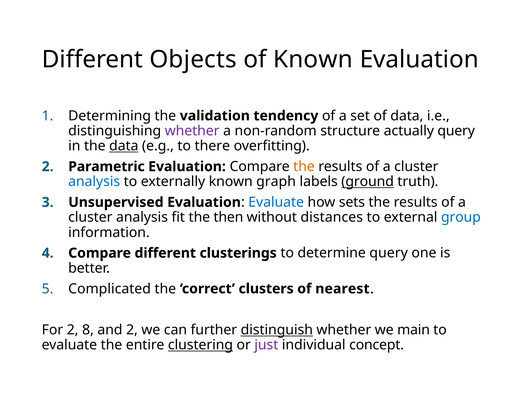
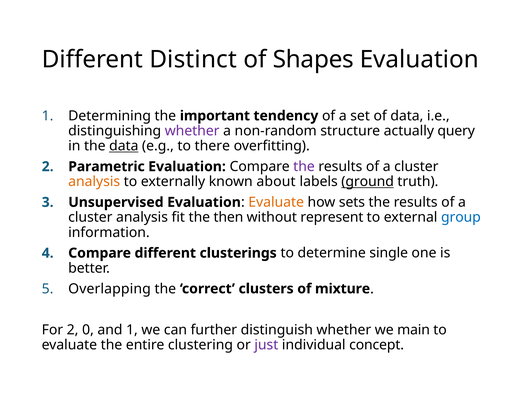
Objects: Objects -> Distinct (193, 59)
of Known: Known -> Shapes (313, 59)
validation: validation -> important (215, 116)
the colour: orange -> purple (304, 167)
analysis colour: blue -> orange (94, 182)
graph: graph -> about (276, 182)
Evaluate colour: blue -> orange (276, 203)
distances: distances -> represent (332, 218)
determine query: query -> single (389, 253)
Complicated: Complicated -> Overlapping (110, 289)
nearest: nearest -> mixture (343, 289)
8: 8 -> 0 (88, 330)
and 2: 2 -> 1 (132, 330)
distinguish underline: present -> none (277, 330)
clustering underline: present -> none (200, 345)
